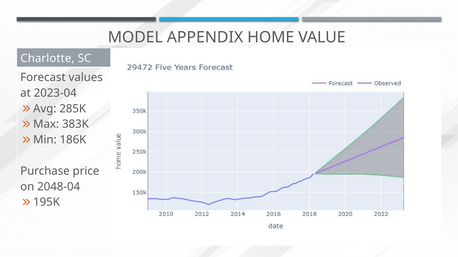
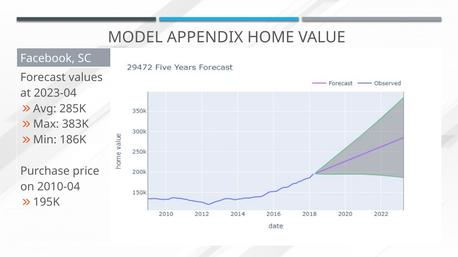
Charlotte: Charlotte -> Facebook (48, 58)
2048-04: 2048-04 -> 2010-04 (59, 187)
